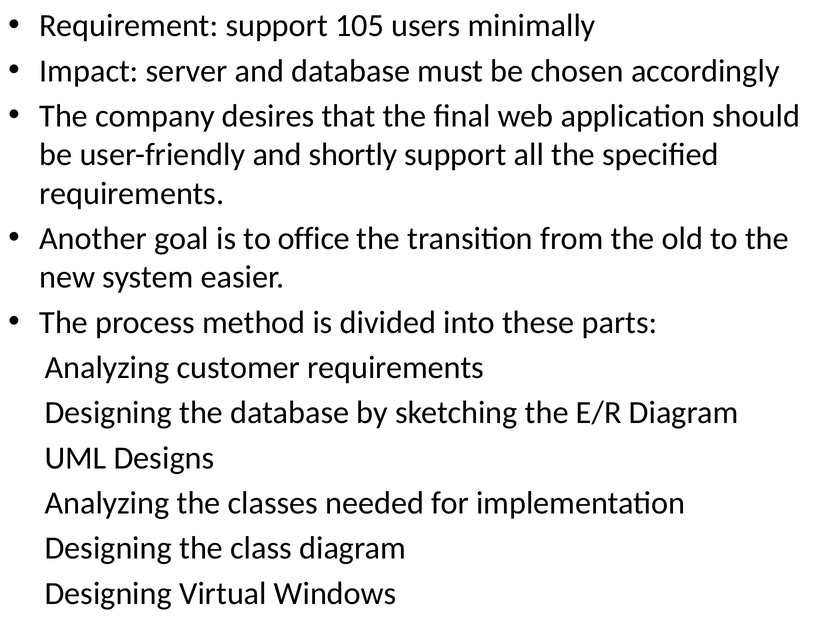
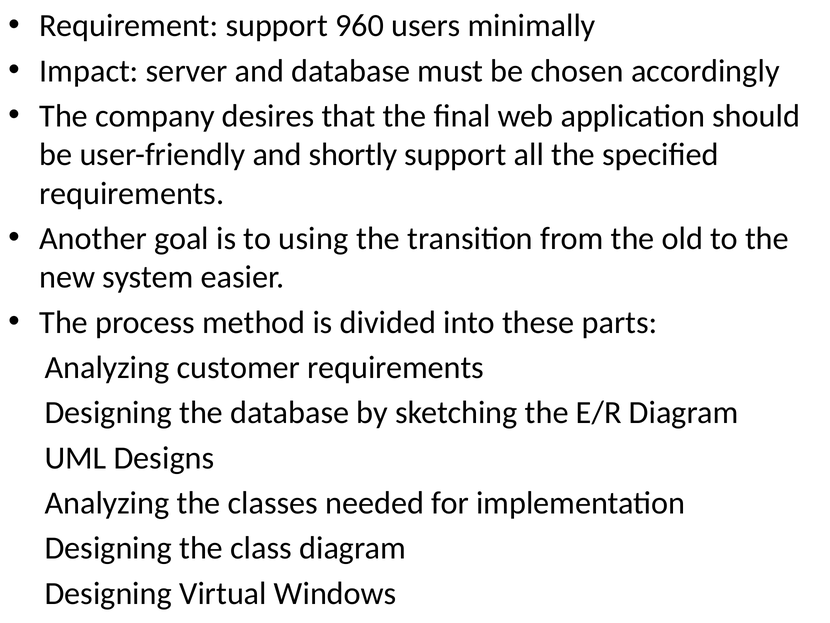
105: 105 -> 960 (360, 26)
office: office -> using (313, 238)
